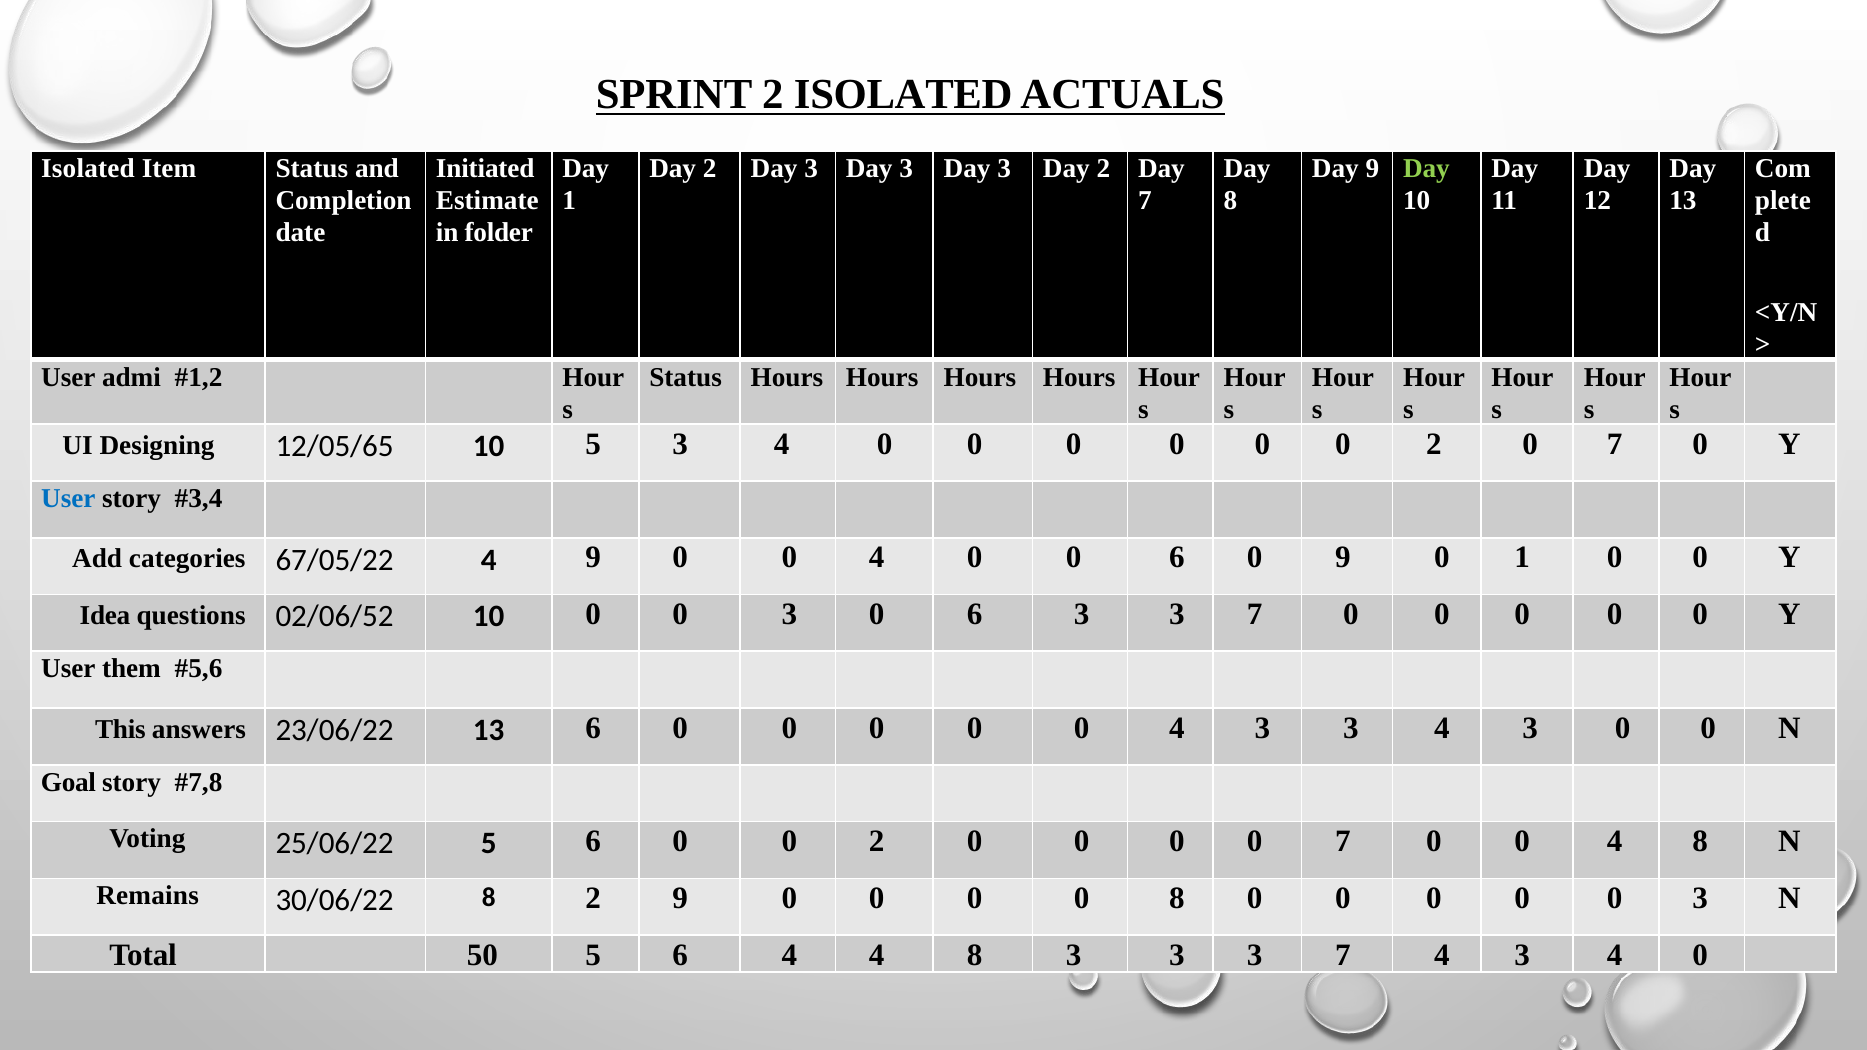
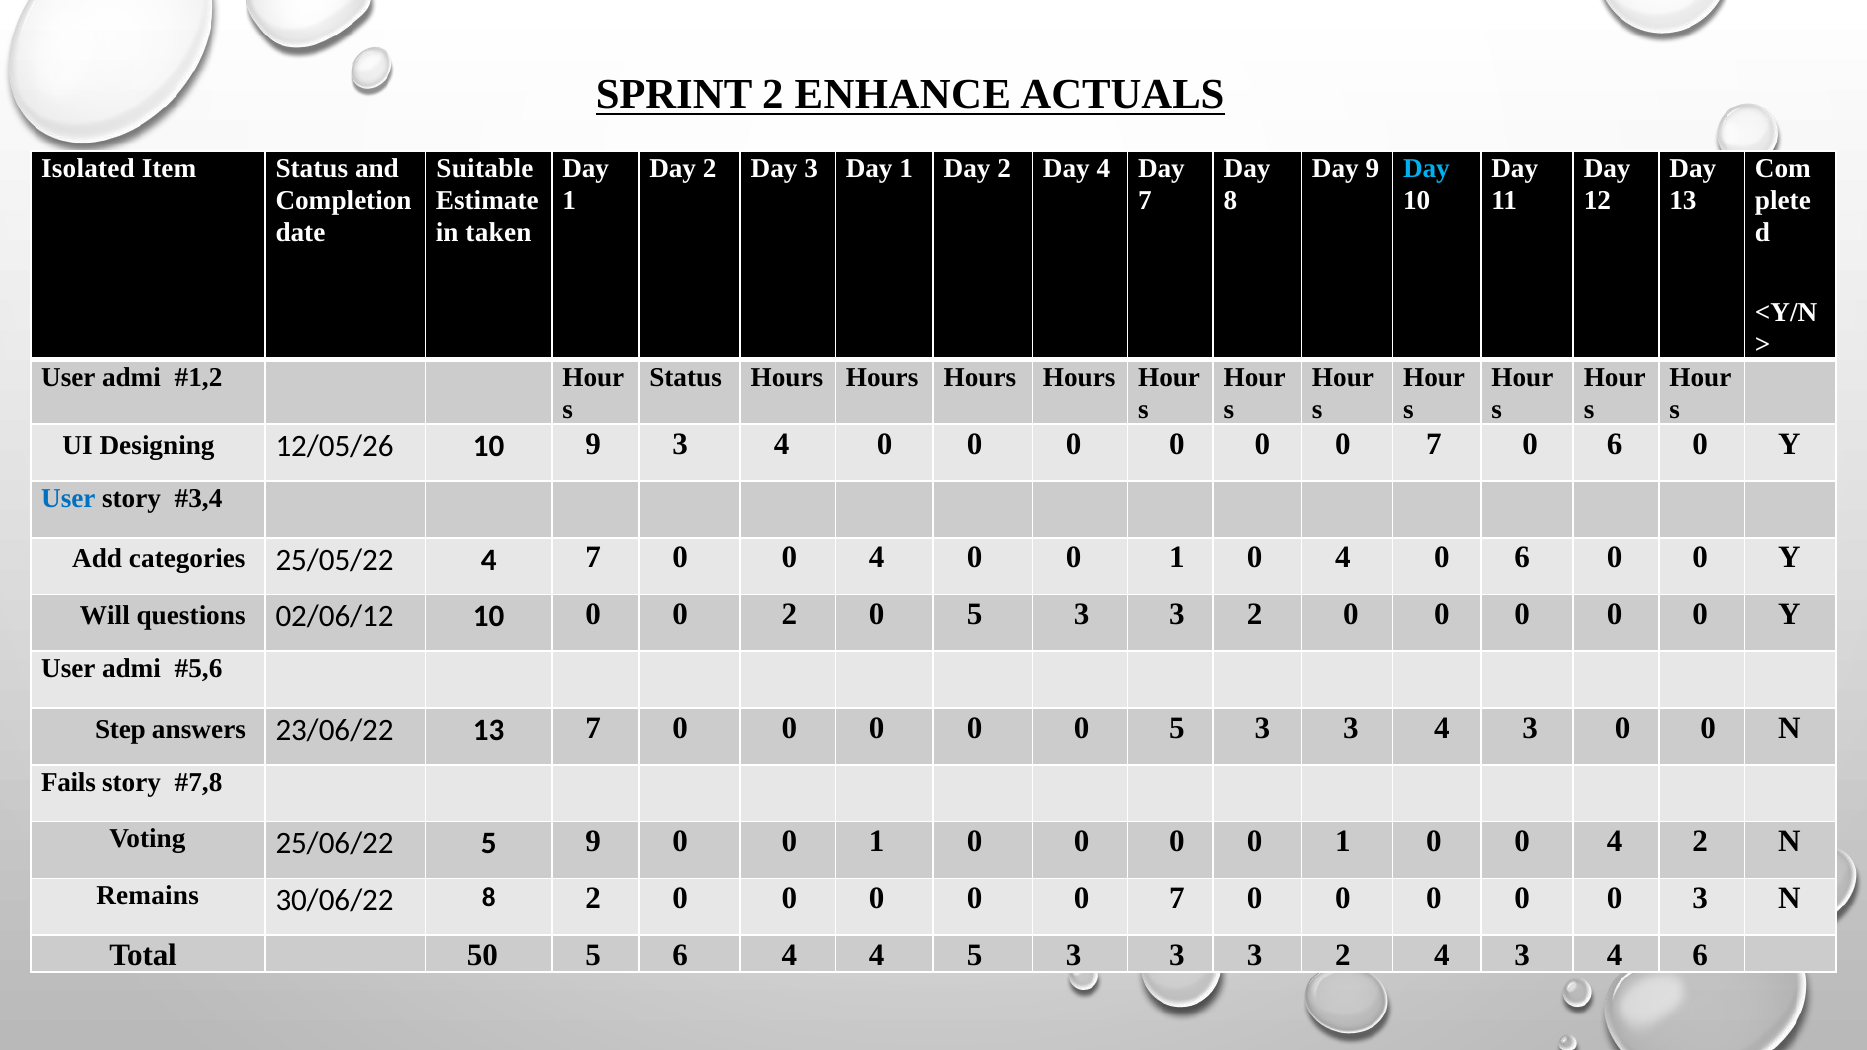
2 ISOLATED: ISOLATED -> ENHANCE (903, 95)
Initiated: Initiated -> Suitable (485, 168)
3: 3 -> 1 (906, 168)
3: 3 -> 2 (1004, 168)
2: 2 -> 4 (1103, 168)
Day colour: light green -> light blue (1426, 168)
folder: folder -> taken (498, 233)
12/05/65: 12/05/65 -> 12/05/26 (335, 446)
10 5: 5 -> 9 (593, 444)
2: 2 -> 7 (1434, 444)
7: 7 -> 6 (1615, 444)
67/05/22: 67/05/22 -> 25/05/22 (335, 560)
4 9: 9 -> 7 (593, 558)
4 0 0 6: 6 -> 1 (1177, 558)
9: 9 -> 4 (1343, 558)
1: 1 -> 6 (1522, 558)
Idea: Idea -> Will (105, 616)
02/06/52: 02/06/52 -> 02/06/12 (335, 617)
10 0 0 3: 3 -> 2 (789, 614)
6: 6 -> 5 (975, 614)
7: 7 -> 2 (1255, 614)
them: them -> admi (131, 669)
This: This -> Step (120, 729)
13 6: 6 -> 7 (593, 728)
0 0 0 4: 4 -> 5 (1177, 728)
Goal: Goal -> Fails (68, 782)
25/06/22 5 6: 6 -> 9 (593, 842)
2: 2 -> 1 (877, 842)
0 0 0 7: 7 -> 1 (1343, 842)
0 4 8: 8 -> 2 (1700, 842)
8 2 9: 9 -> 0 (680, 898)
8: 8 -> 7 (1177, 898)
4 4 8: 8 -> 5 (975, 955)
3 3 3 7: 7 -> 2 (1343, 955)
4 3 4 0: 0 -> 6 (1700, 955)
